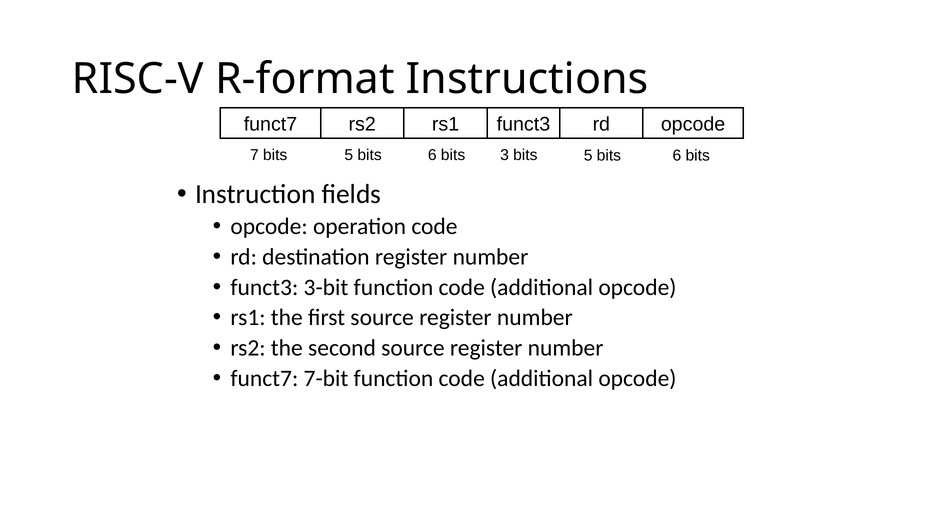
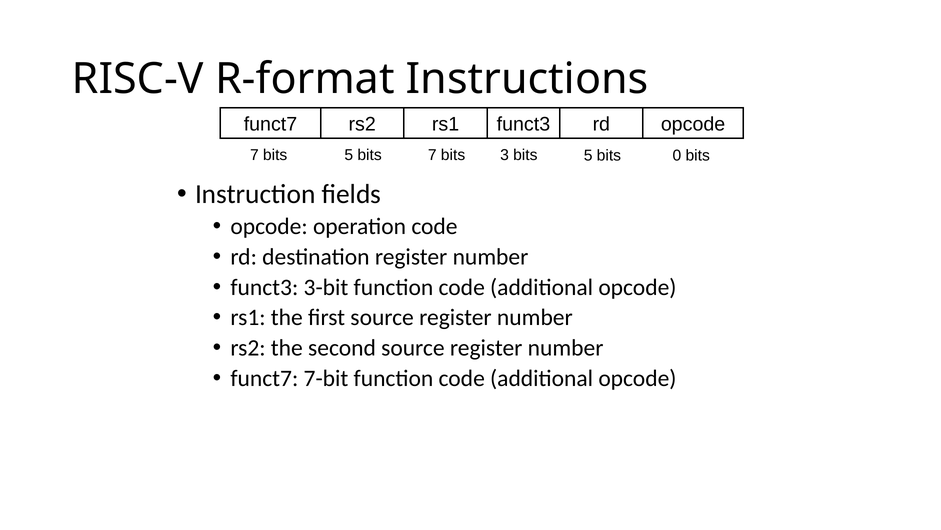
5 bits 6: 6 -> 7 (432, 155)
7 bits 6: 6 -> 0 (677, 155)
